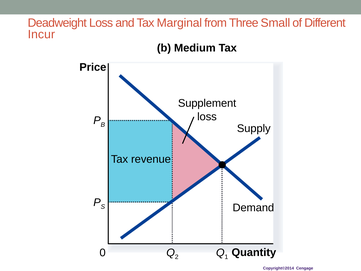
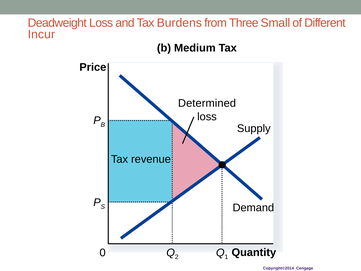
Marginal: Marginal -> Burdens (179, 23)
Supplement: Supplement -> Determined (207, 103)
